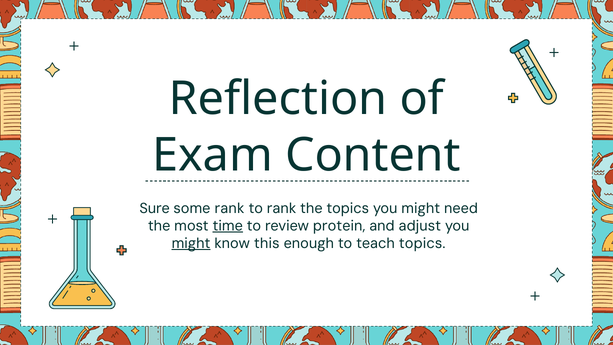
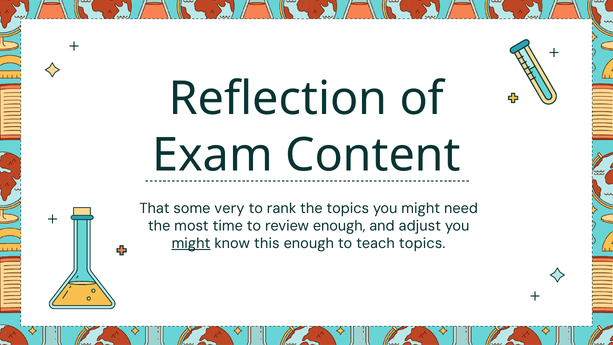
Sure: Sure -> That (155, 208)
some rank: rank -> very (229, 208)
time underline: present -> none (228, 226)
review protein: protein -> enough (339, 226)
